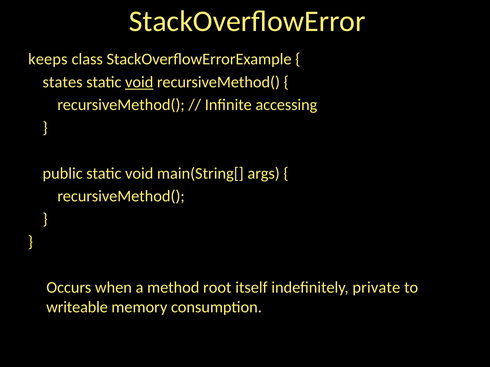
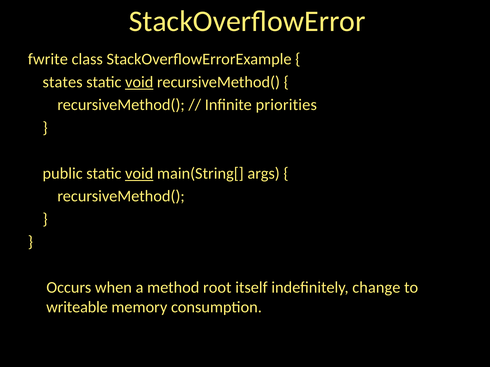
keeps: keeps -> fwrite (48, 59)
accessing: accessing -> priorities (286, 105)
void underline: none -> present (139, 174)
private: private -> change (376, 288)
